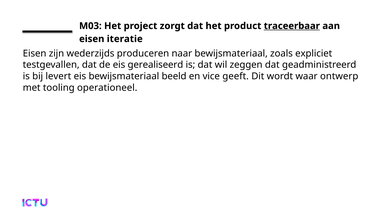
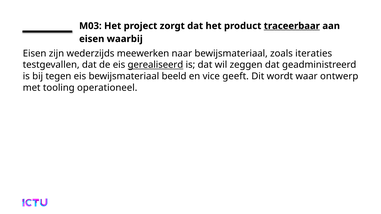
iteratie: iteratie -> waarbij (125, 39)
produceren: produceren -> meewerken (143, 53)
expliciet: expliciet -> iteraties (314, 53)
gerealiseerd underline: none -> present (155, 65)
levert: levert -> tegen (58, 76)
